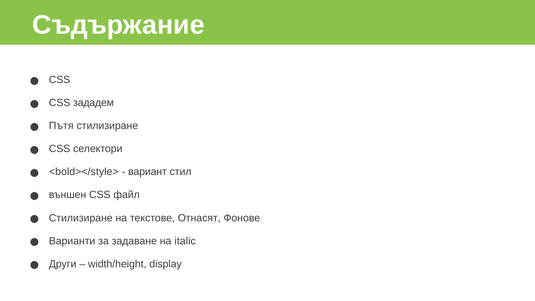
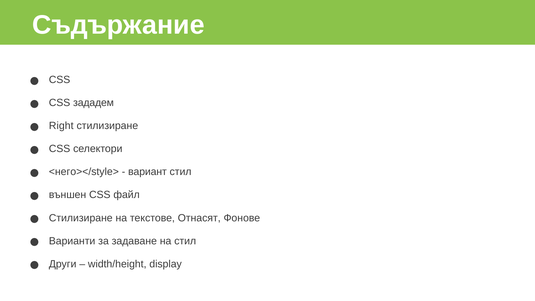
Пътя: Пътя -> Right (61, 126)
<bold></style>: <bold></style> -> <него></style> (84, 172)
на italic: italic -> стил (185, 241)
